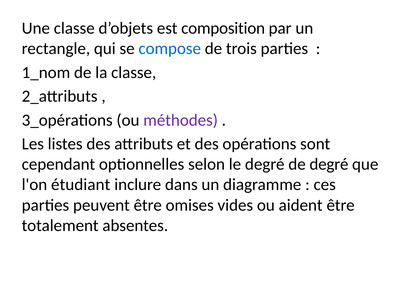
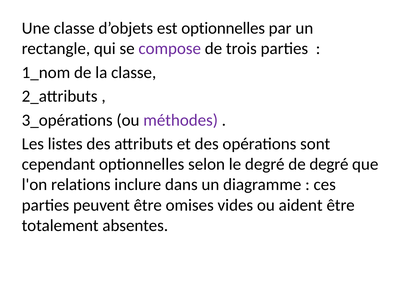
est composition: composition -> optionnelles (223, 28)
compose colour: blue -> purple (170, 49)
étudiant: étudiant -> relations (81, 185)
